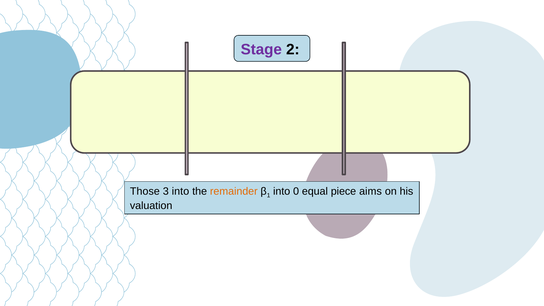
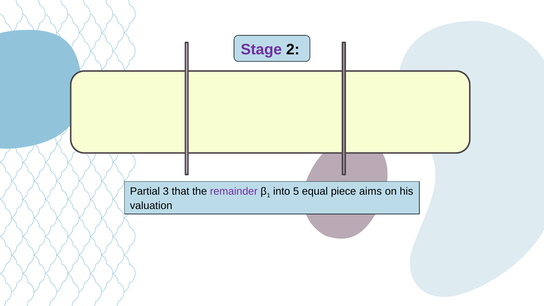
Those: Those -> Partial (145, 191)
3 into: into -> that (181, 191)
remainder colour: orange -> purple (234, 191)
0: 0 -> 5 (296, 191)
